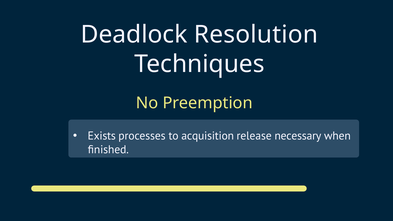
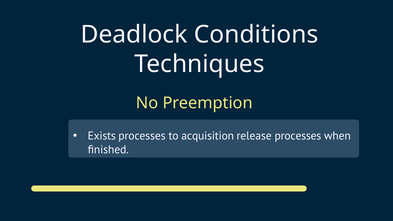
Resolution: Resolution -> Conditions (256, 35)
release necessary: necessary -> processes (298, 136)
